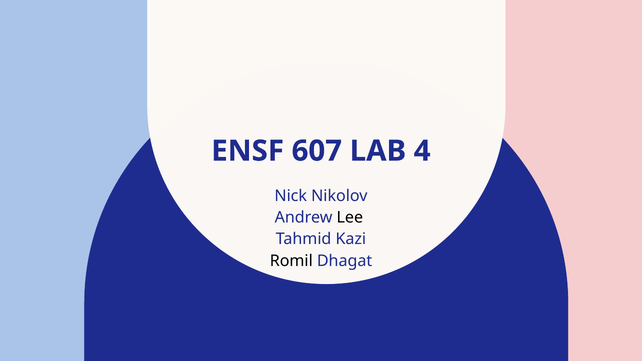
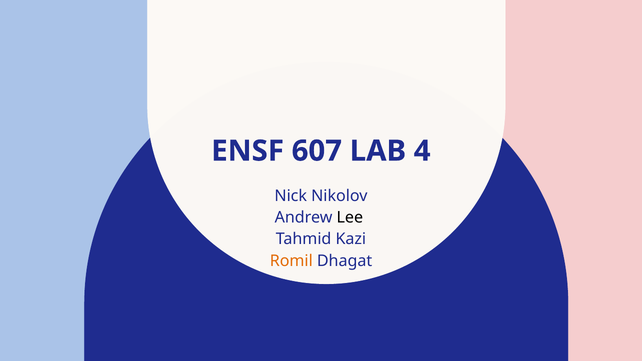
Romil colour: black -> orange (291, 261)
